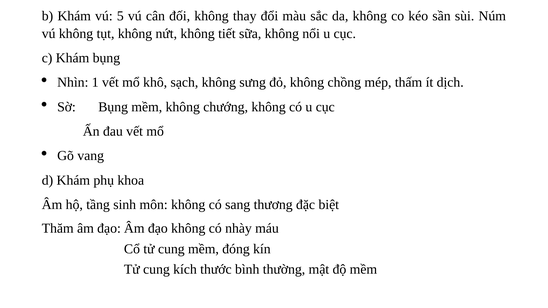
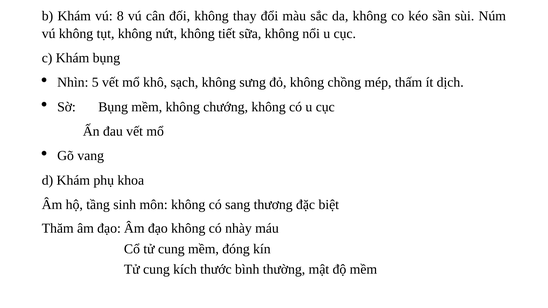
5: 5 -> 8 (120, 16)
1: 1 -> 5 (95, 83)
